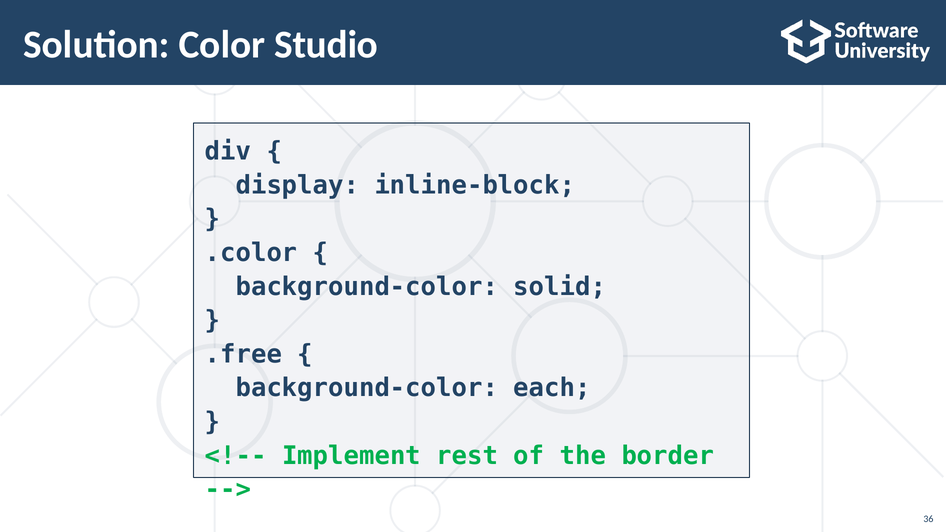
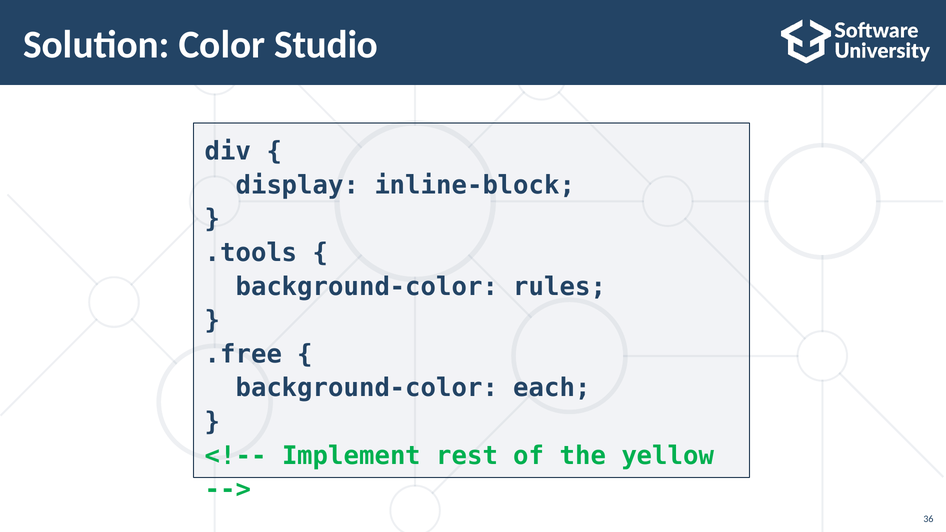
.color: .color -> .tools (251, 253)
solid: solid -> rules (560, 287)
border: border -> yellow (668, 456)
